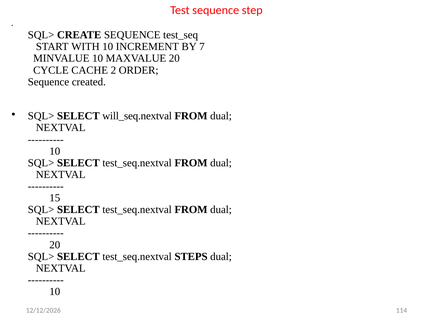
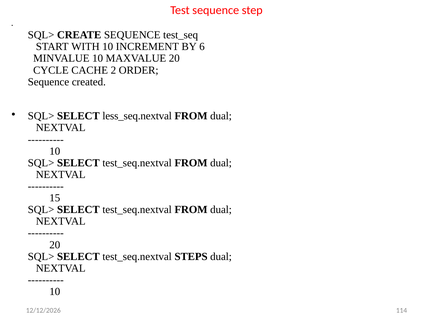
7: 7 -> 6 (202, 47)
will_seq.nextval: will_seq.nextval -> less_seq.nextval (137, 116)
